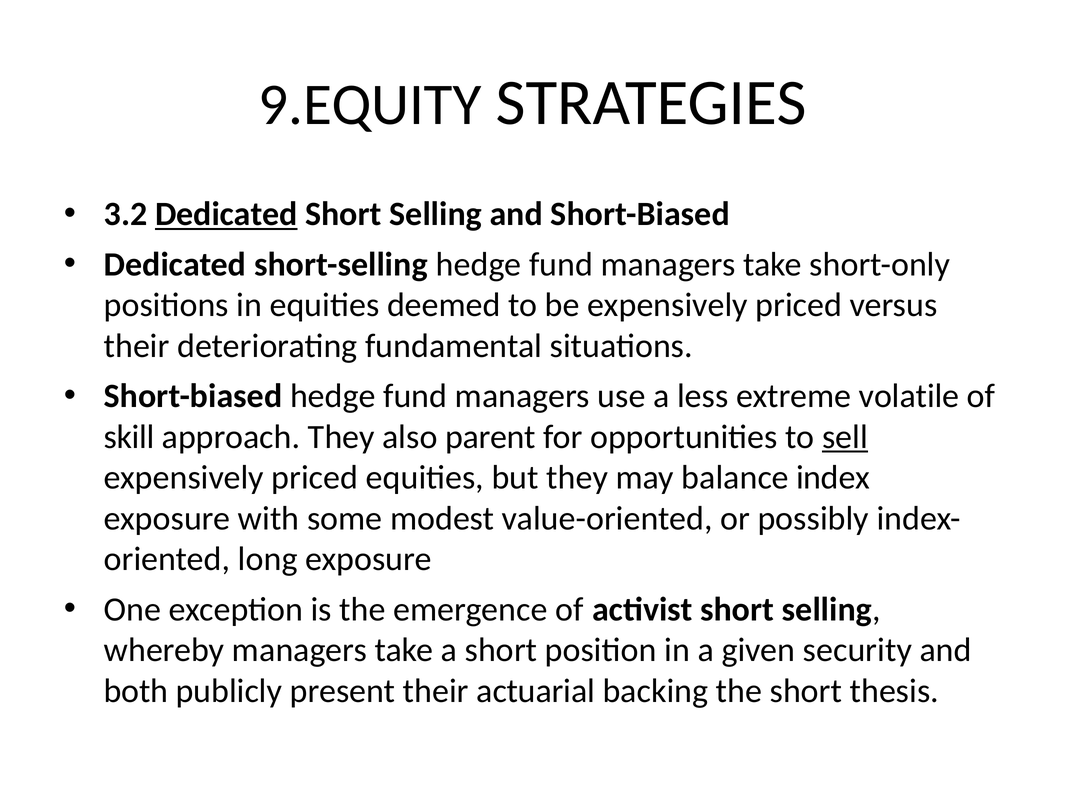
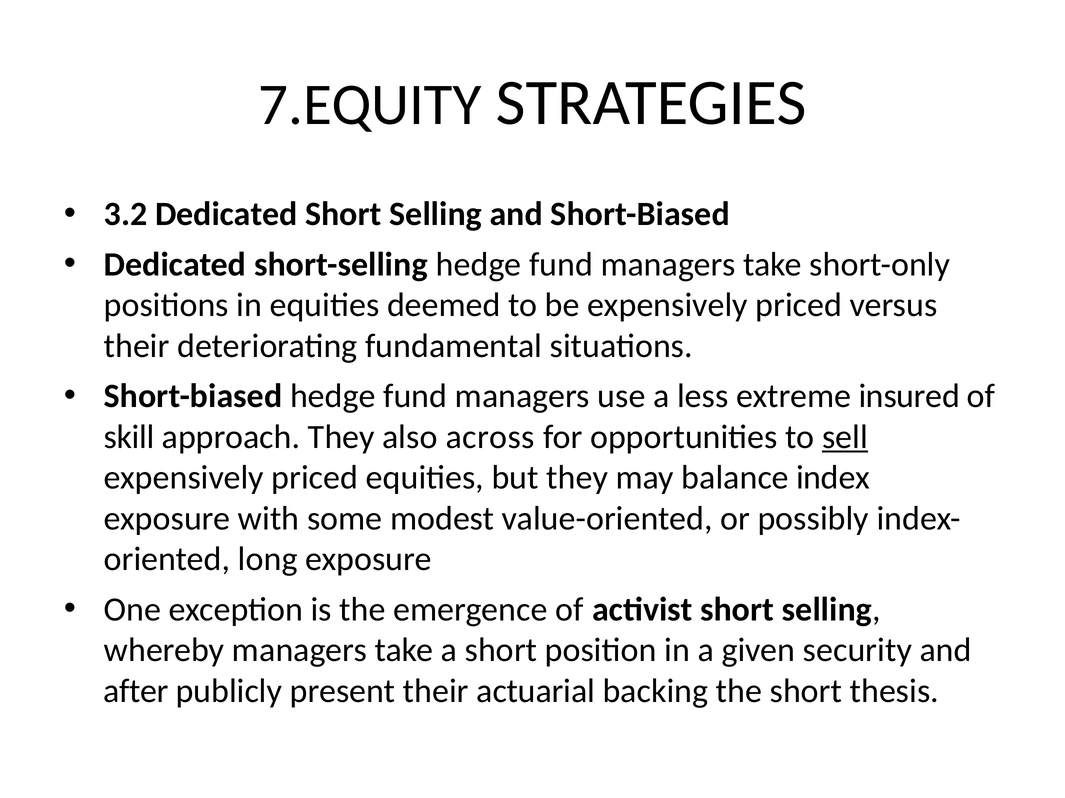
9.EQUITY: 9.EQUITY -> 7.EQUITY (370, 105)
Dedicated underline: present -> none (226, 214)
volatile: volatile -> insured (909, 397)
parent: parent -> across (490, 437)
both: both -> after (136, 692)
